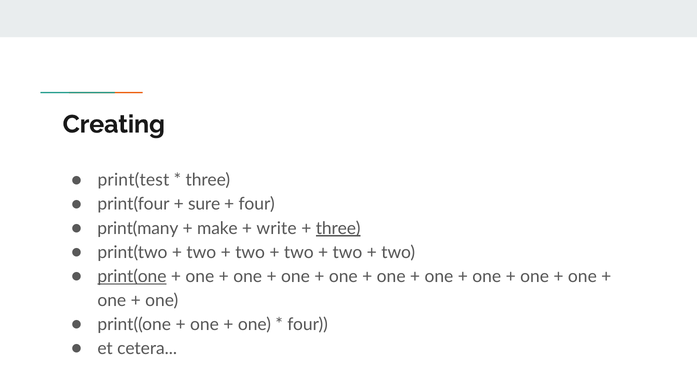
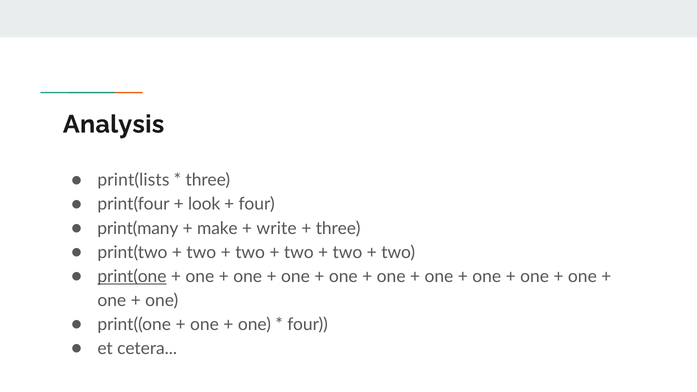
Creating: Creating -> Analysis (114, 124)
print(test: print(test -> print(lists (133, 180)
sure: sure -> look (204, 204)
three underline: present -> none (338, 228)
